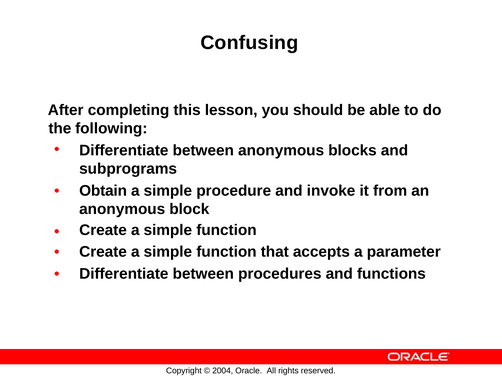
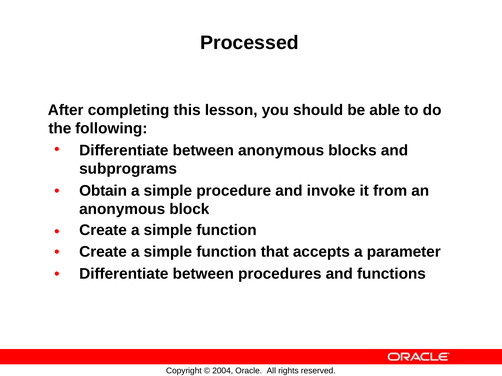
Confusing: Confusing -> Processed (249, 43)
